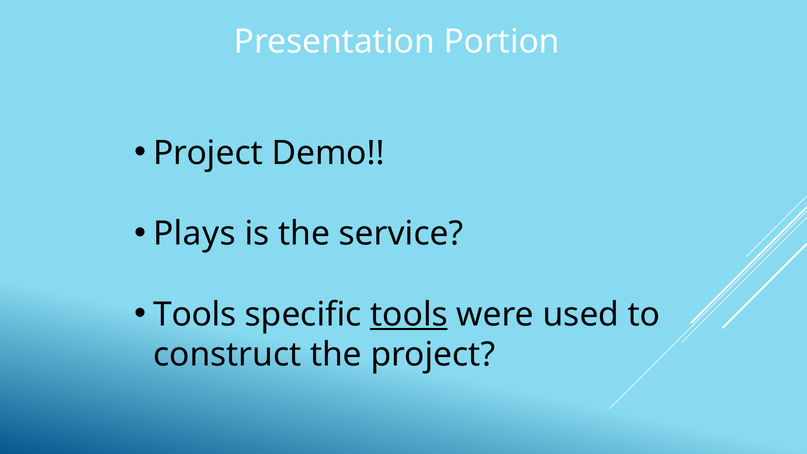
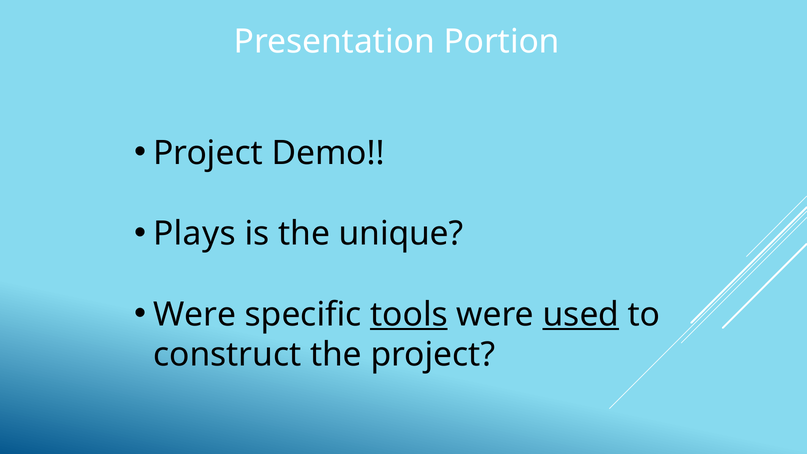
service: service -> unique (401, 234)
Tools: Tools -> Were (195, 314)
used underline: none -> present (581, 314)
